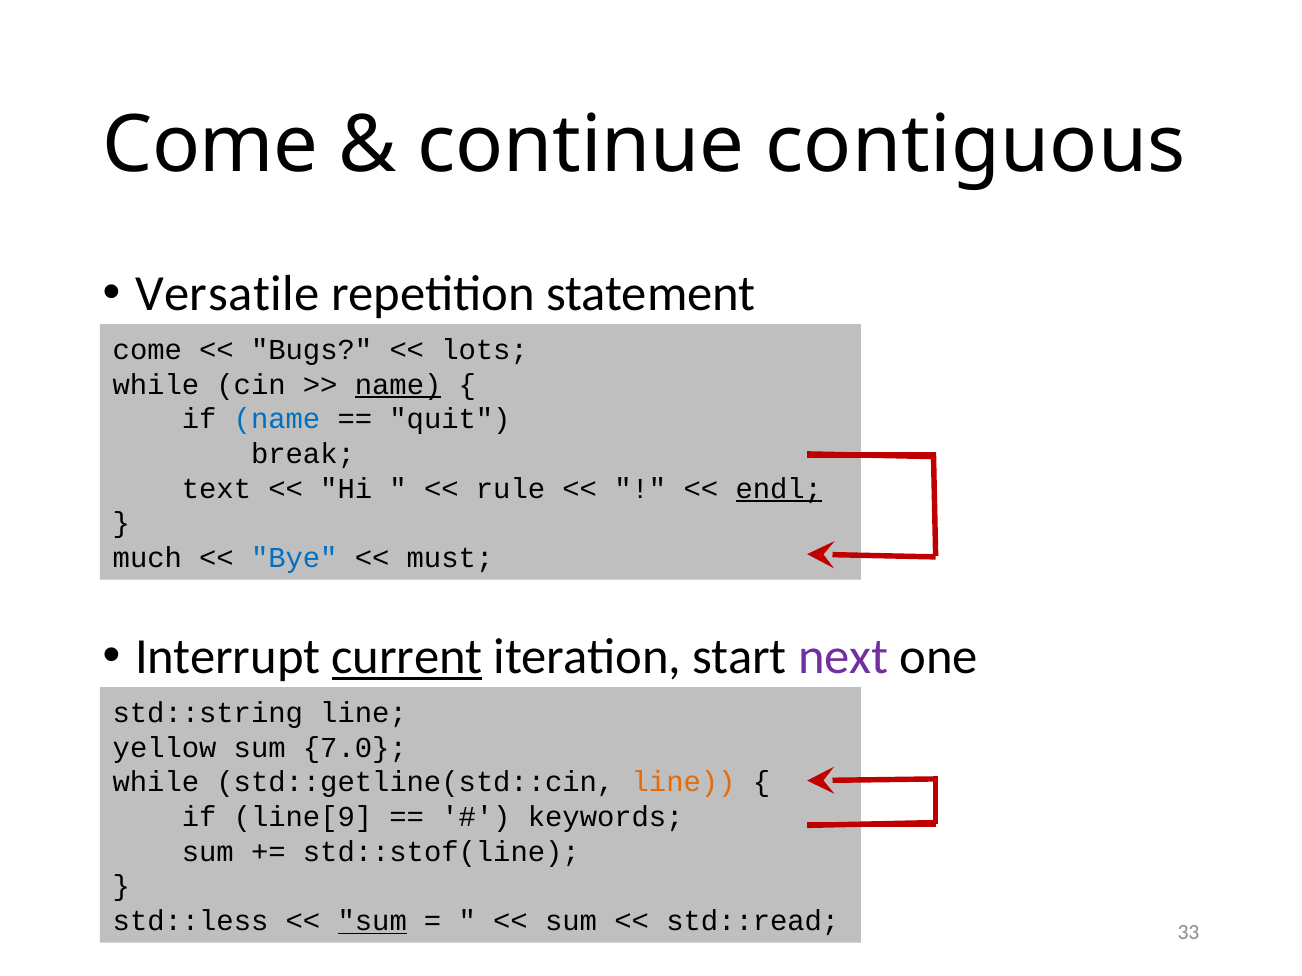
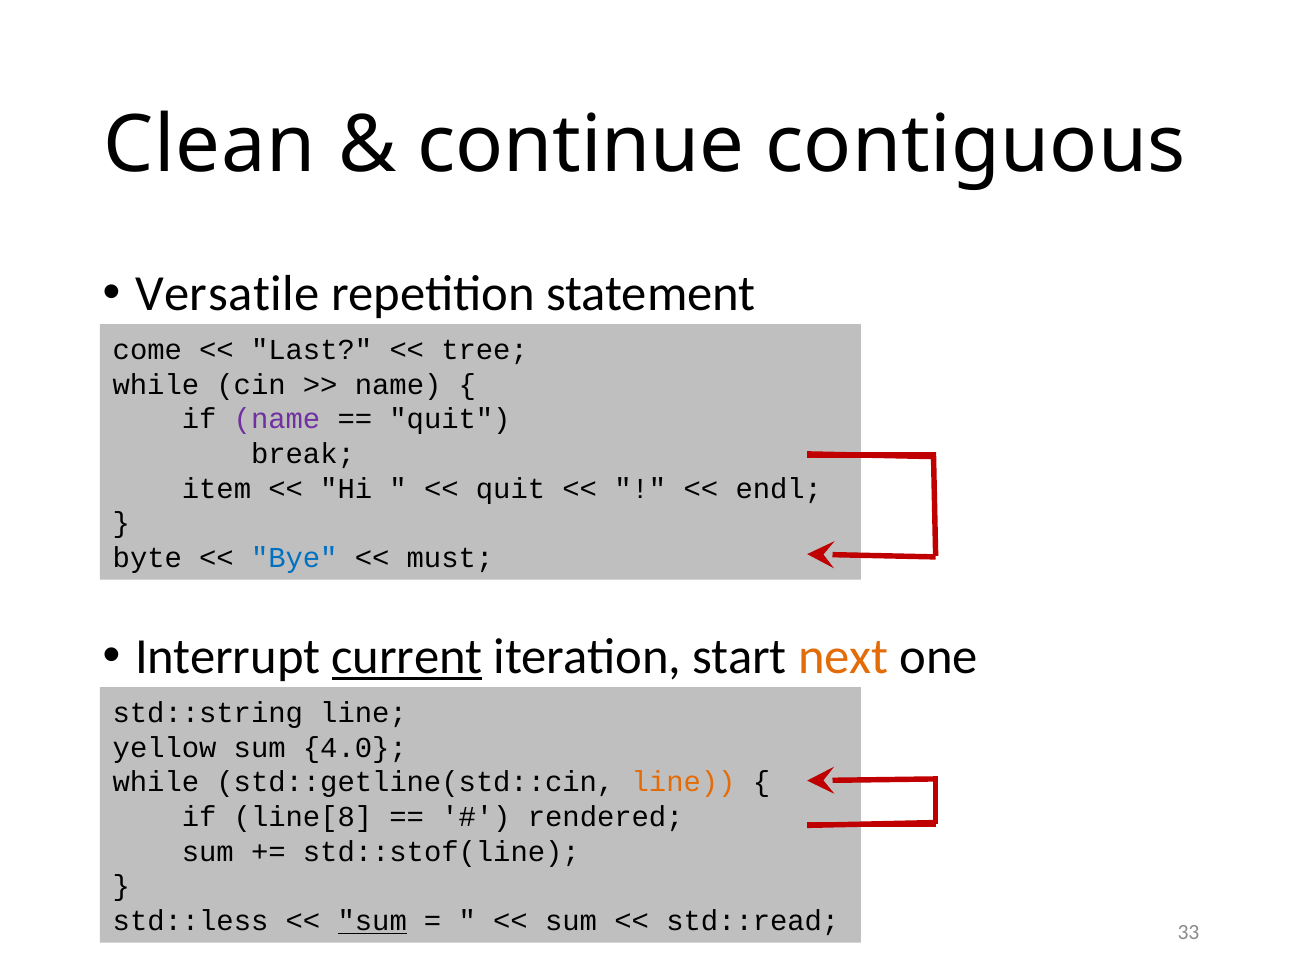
Come: Come -> Clean (210, 146)
Bugs: Bugs -> Last (312, 350)
lots: lots -> tree (485, 350)
name underline: present -> none (398, 385)
name colour: blue -> purple (277, 419)
text: text -> item (217, 489)
rule: rule -> quit (511, 489)
endl underline: present -> none (779, 489)
much: much -> byte (147, 558)
next colour: purple -> orange (843, 657)
7.0: 7.0 -> 4.0 (355, 748)
line[9: line[9 -> line[8 (303, 817)
keywords: keywords -> rendered (606, 817)
